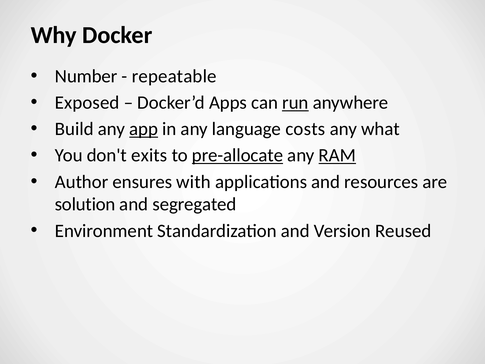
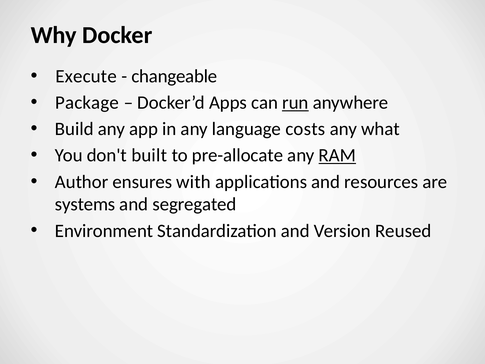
Number: Number -> Execute (86, 76)
repeatable: repeatable -> changeable (174, 76)
Exposed: Exposed -> Package (87, 103)
app underline: present -> none (144, 129)
exits: exits -> built (149, 155)
pre-allocate underline: present -> none (238, 155)
solution: solution -> systems (85, 204)
